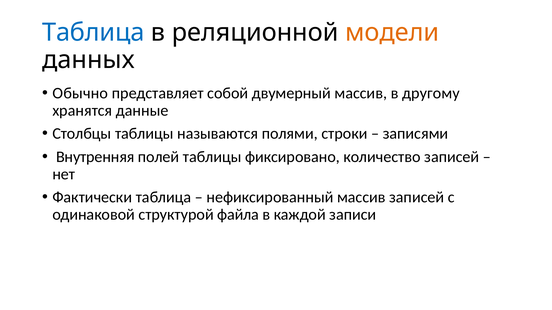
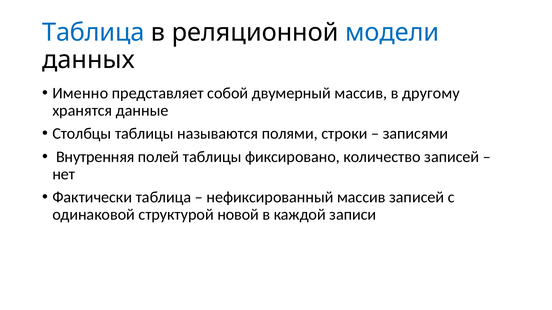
модели colour: orange -> blue (392, 33)
Обычно: Обычно -> Именно (80, 93)
файла: файла -> новой (238, 215)
